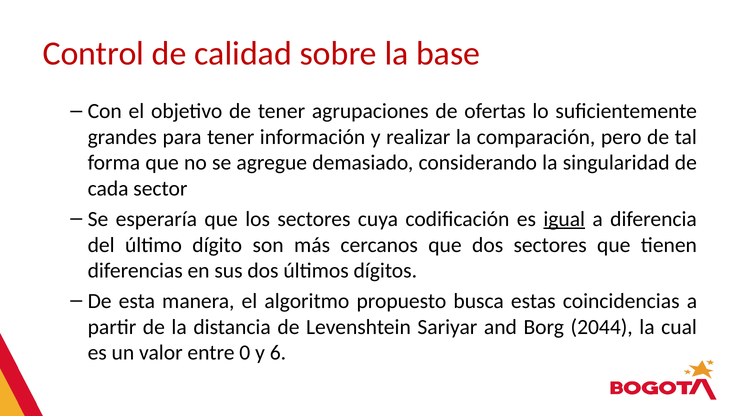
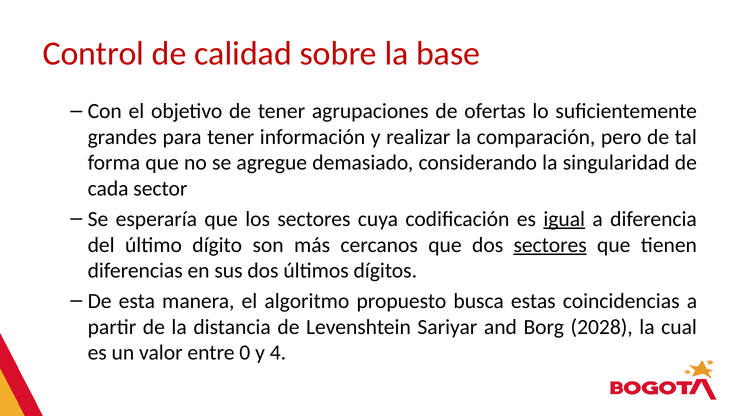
sectores underline: none -> present (550, 245)
2044: 2044 -> 2028 (602, 327)
6: 6 -> 4 (278, 353)
